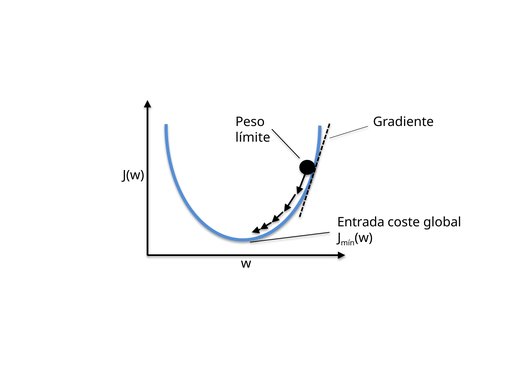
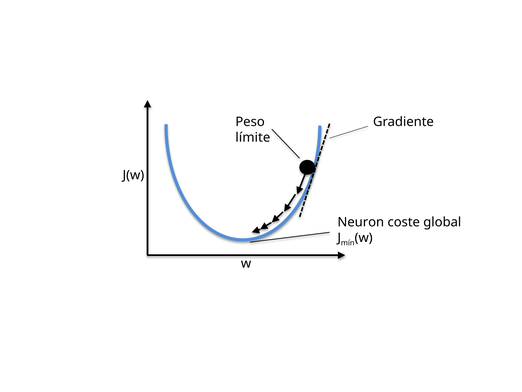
Entrada: Entrada -> Neuron (361, 222)
